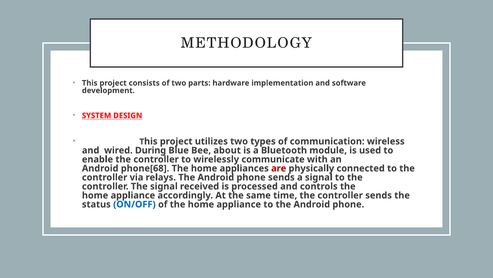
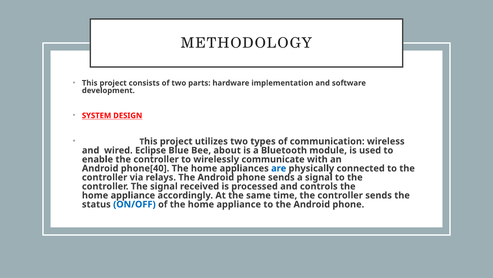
During: During -> Eclipse (151, 150)
phone[68: phone[68 -> phone[40 (145, 168)
are colour: red -> blue (279, 168)
